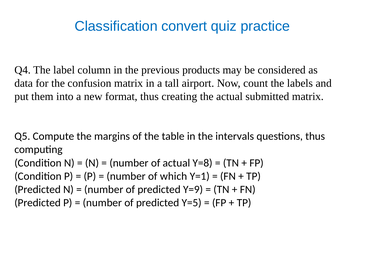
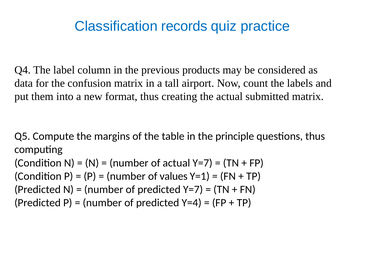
convert: convert -> records (184, 26)
intervals: intervals -> principle (235, 136)
actual Y=8: Y=8 -> Y=7 (202, 163)
which: which -> values (174, 176)
predicted Y=9: Y=9 -> Y=7 (193, 189)
Y=5: Y=5 -> Y=4 (192, 203)
